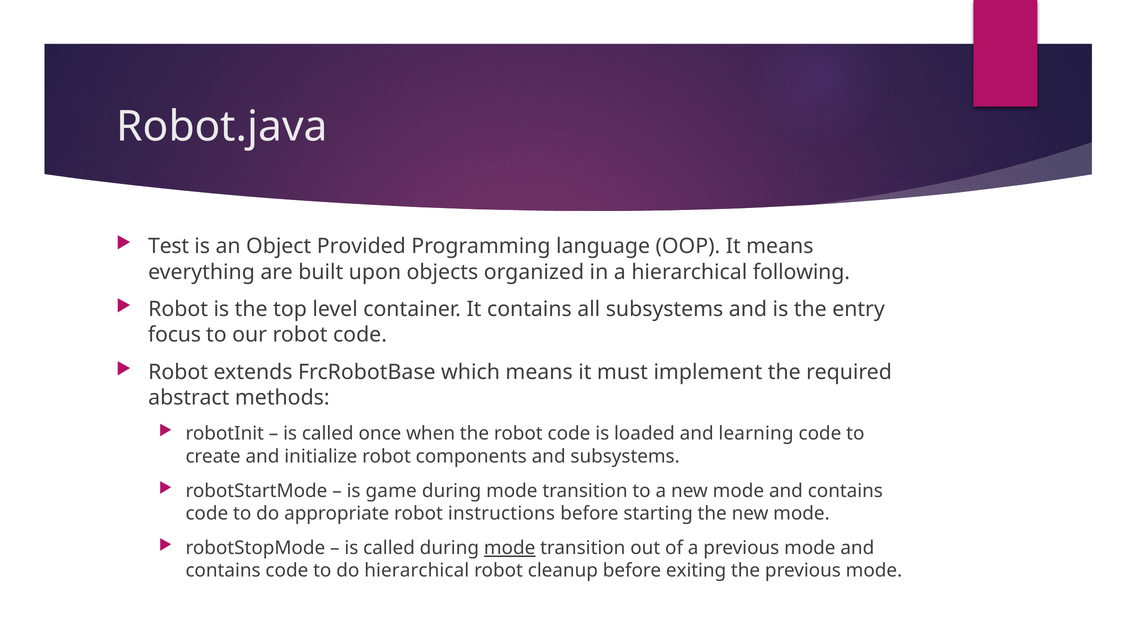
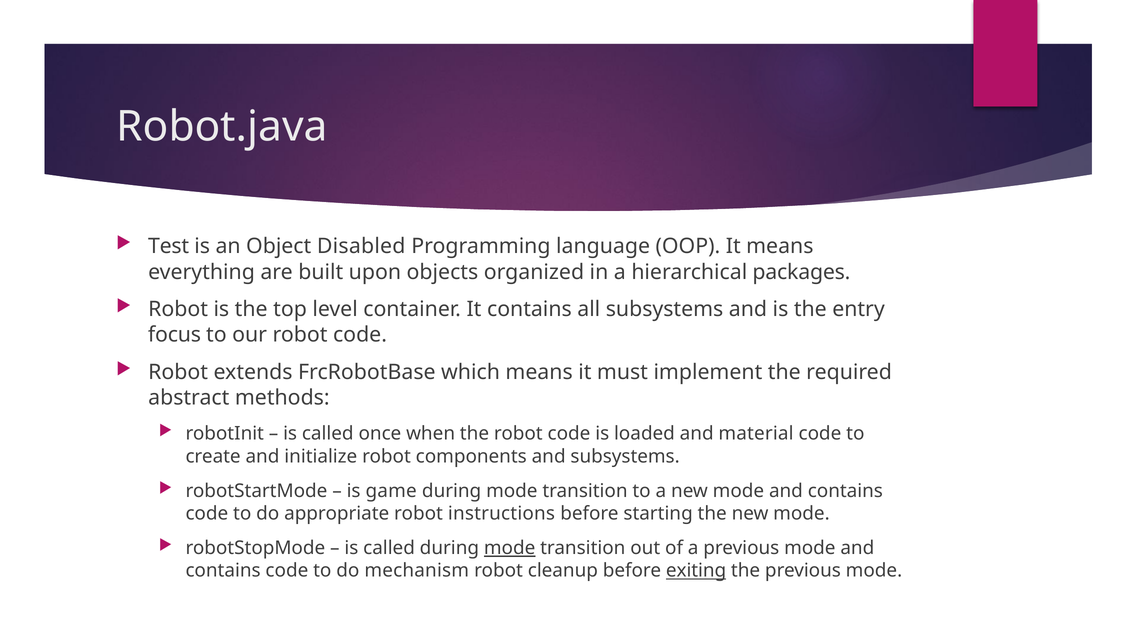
Provided: Provided -> Disabled (361, 247)
following: following -> packages (801, 272)
learning: learning -> material (756, 434)
do hierarchical: hierarchical -> mechanism (417, 571)
exiting underline: none -> present (696, 571)
